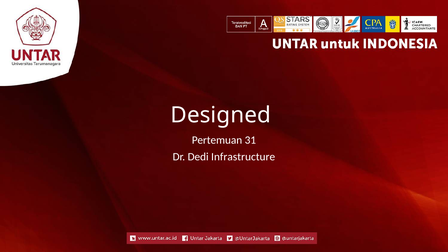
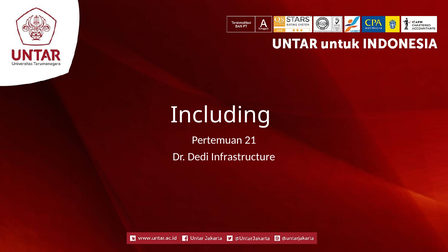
Designed: Designed -> Including (221, 115)
31: 31 -> 21 (250, 140)
